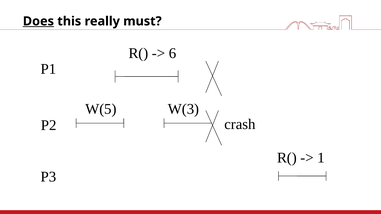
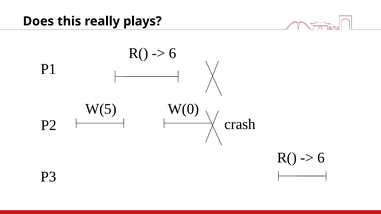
Does underline: present -> none (38, 21)
must: must -> plays (142, 21)
W(3: W(3 -> W(0 (184, 109)
1: 1 -> 6 (321, 158)
